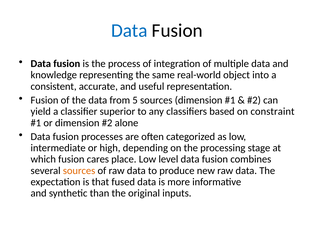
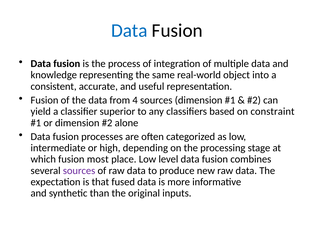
5: 5 -> 4 (135, 100)
cares: cares -> most (98, 159)
sources colour: orange -> purple (79, 170)
